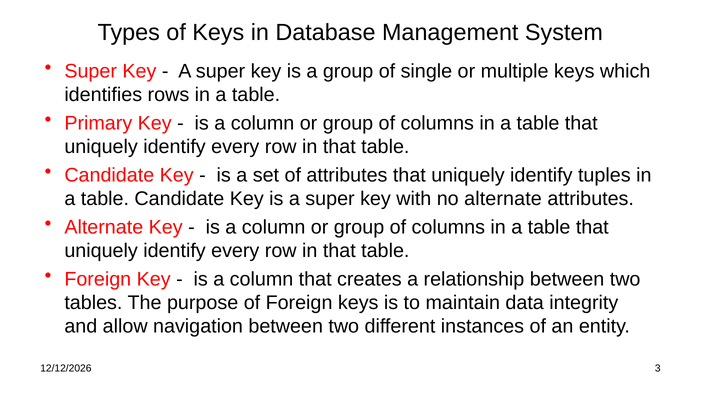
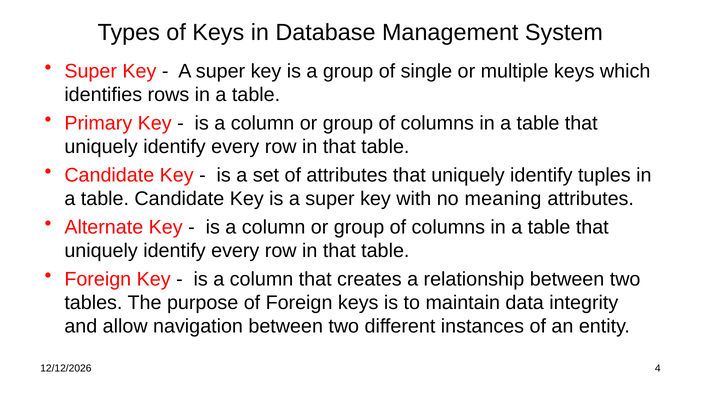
no alternate: alternate -> meaning (503, 199)
3: 3 -> 4 (658, 369)
